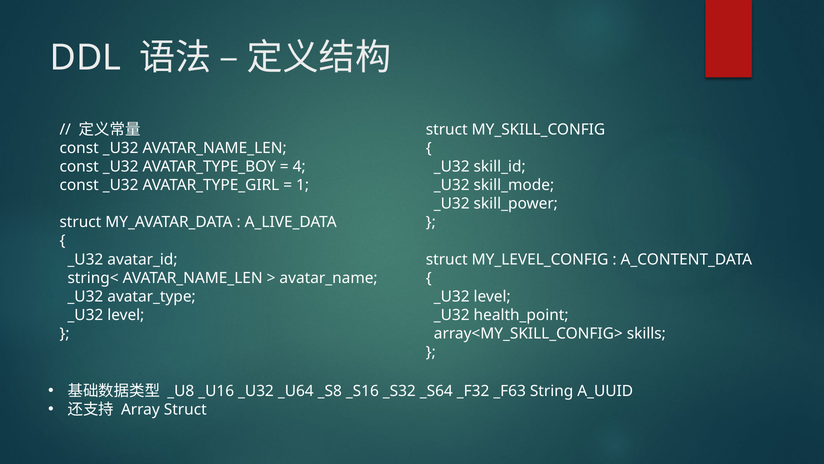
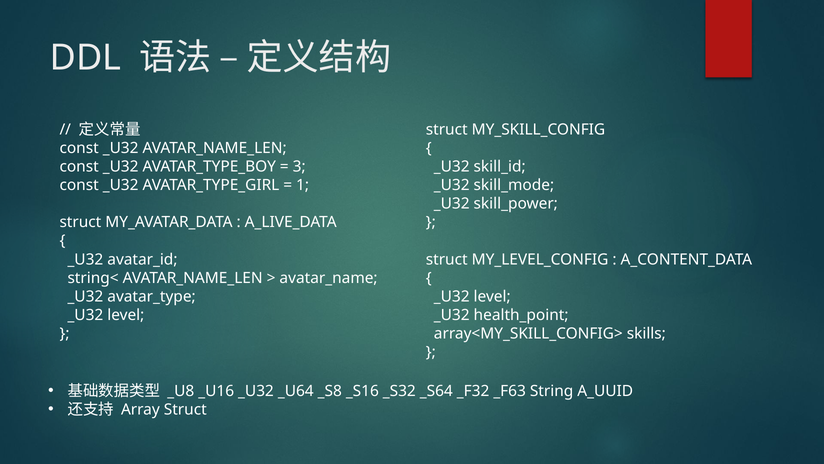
4: 4 -> 3 (299, 166)
